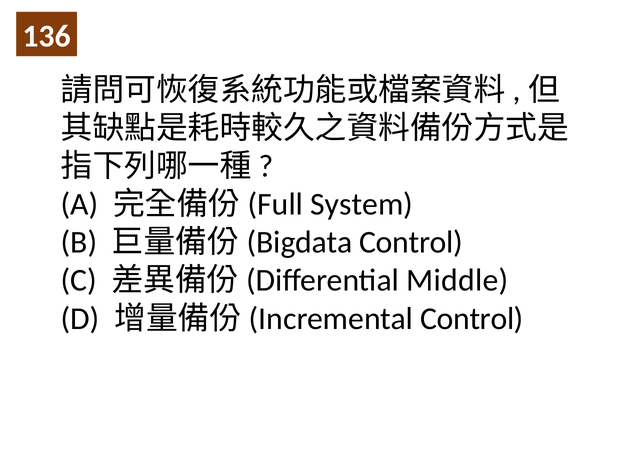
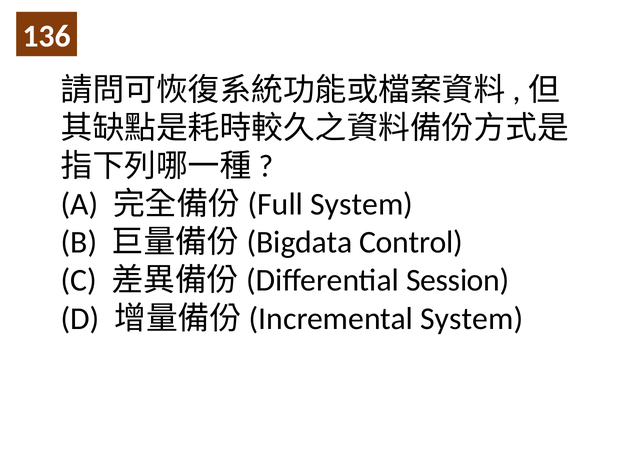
Middle: Middle -> Session (458, 281)
Control: Control -> System (472, 319)
